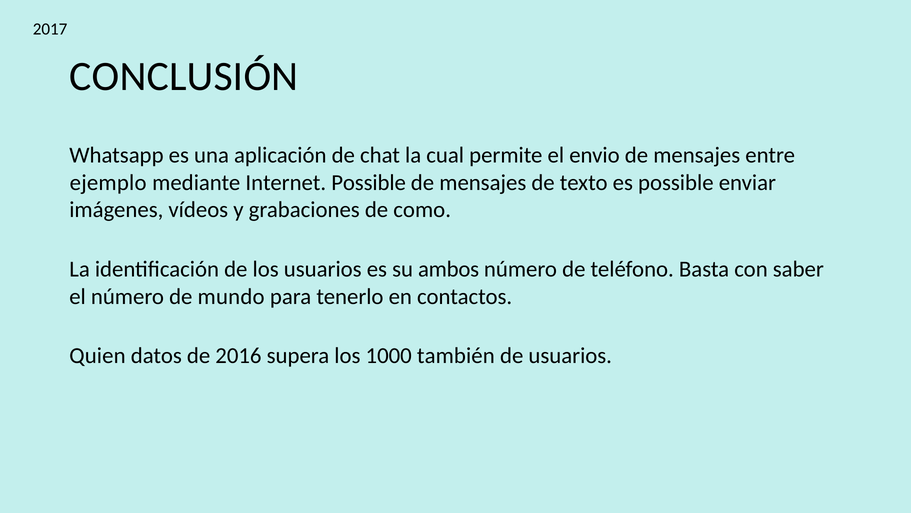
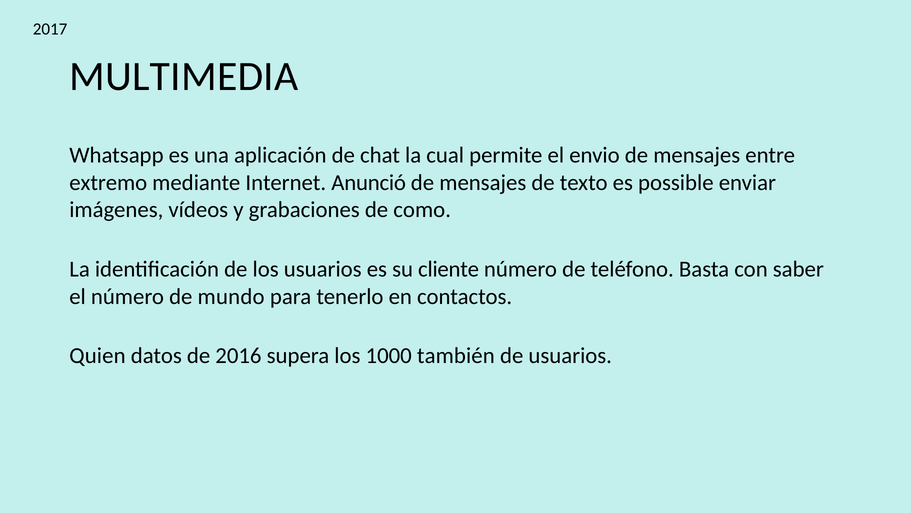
CONCLUSIÓN: CONCLUSIÓN -> MULTIMEDIA (184, 77)
ejemplo: ejemplo -> extremo (108, 182)
Internet Possible: Possible -> Anunció (369, 182)
ambos: ambos -> cliente (449, 269)
